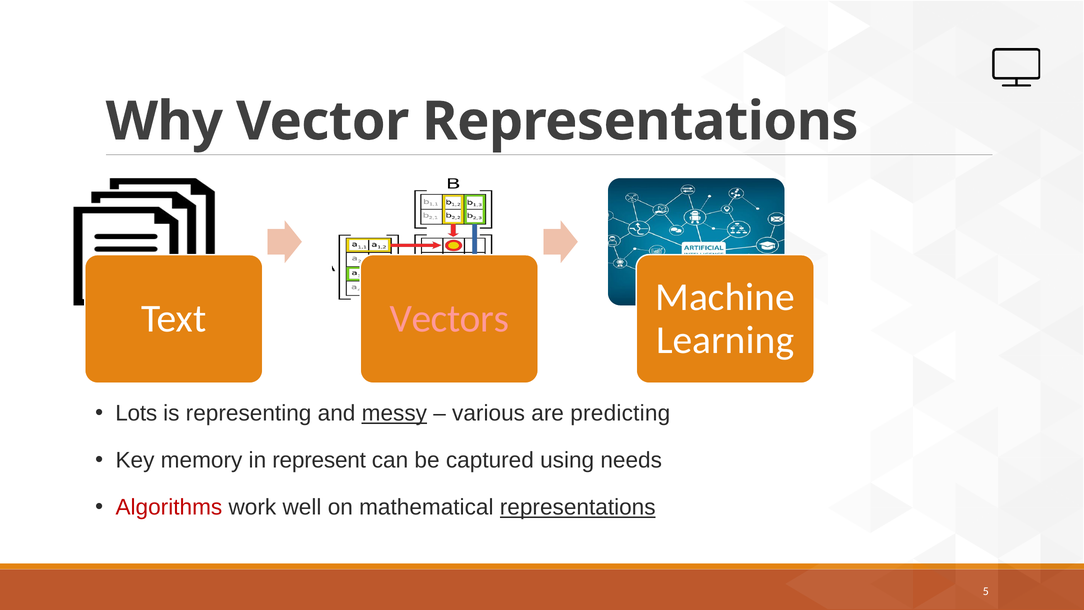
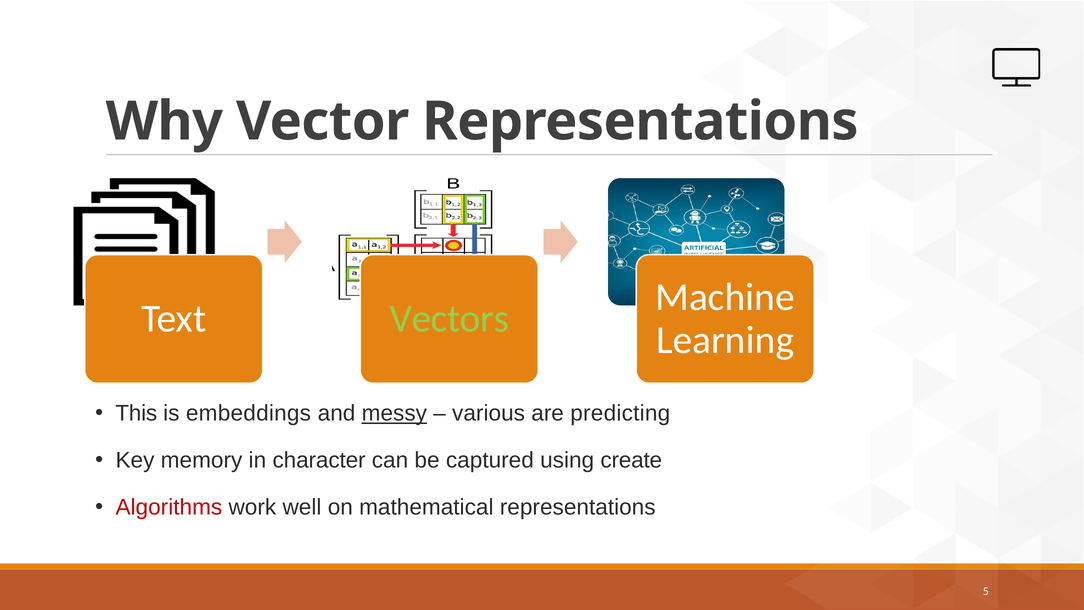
Vectors colour: pink -> light green (449, 319)
Lots: Lots -> This (136, 413)
representing: representing -> embeddings (248, 413)
represent: represent -> character (319, 460)
needs: needs -> create (631, 460)
representations underline: present -> none (578, 507)
